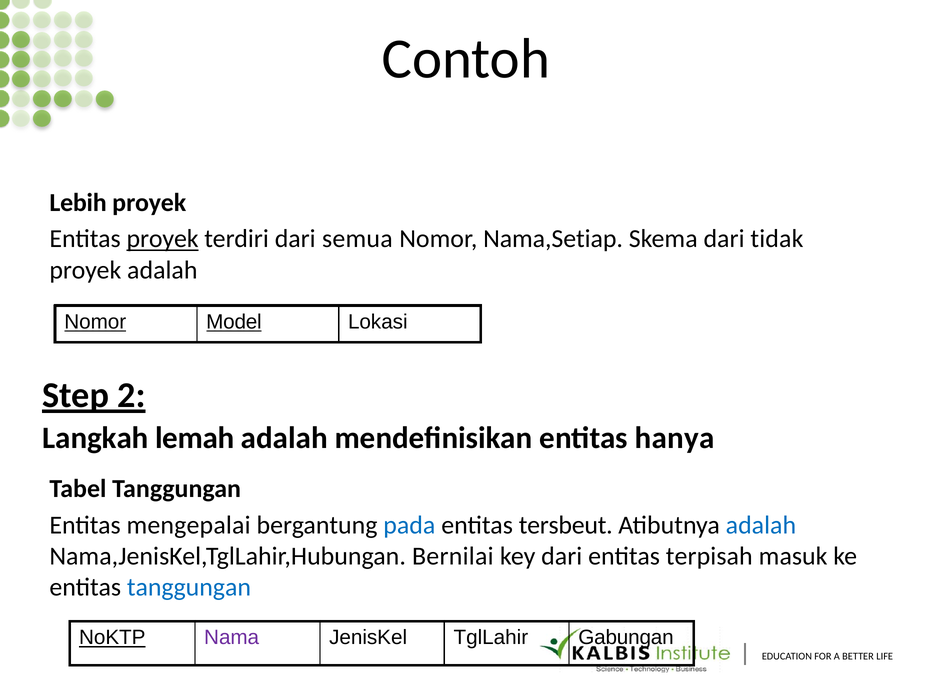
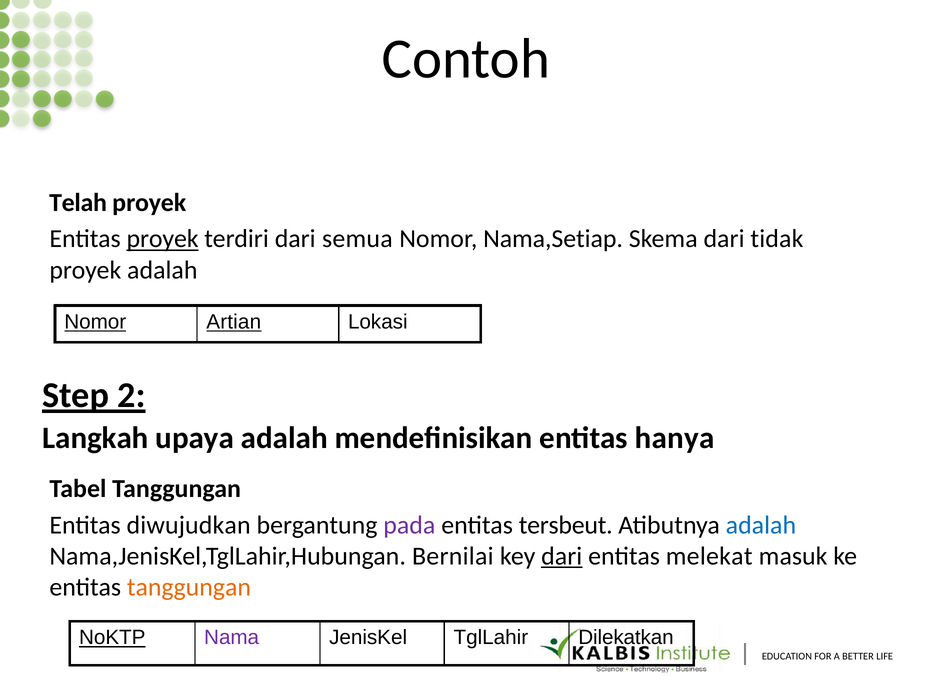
Lebih: Lebih -> Telah (78, 203)
Model: Model -> Artian (234, 322)
lemah: lemah -> upaya (195, 438)
mengepalai: mengepalai -> diwujudkan (189, 525)
pada colour: blue -> purple (409, 525)
dari underline: none -> present (562, 556)
terpisah: terpisah -> melekat (709, 556)
tanggungan colour: blue -> orange (189, 587)
Gabungan: Gabungan -> Dilekatkan (626, 637)
